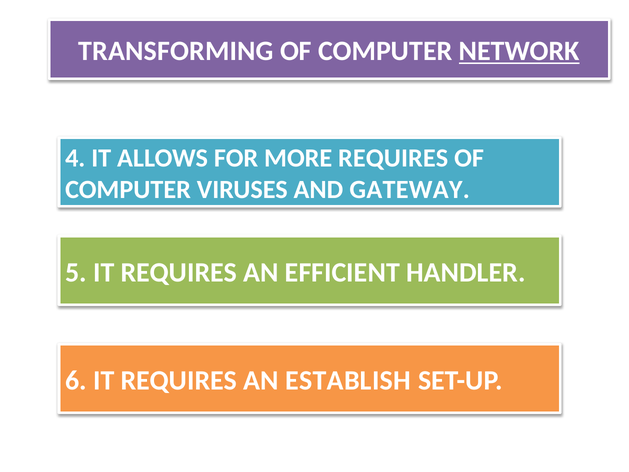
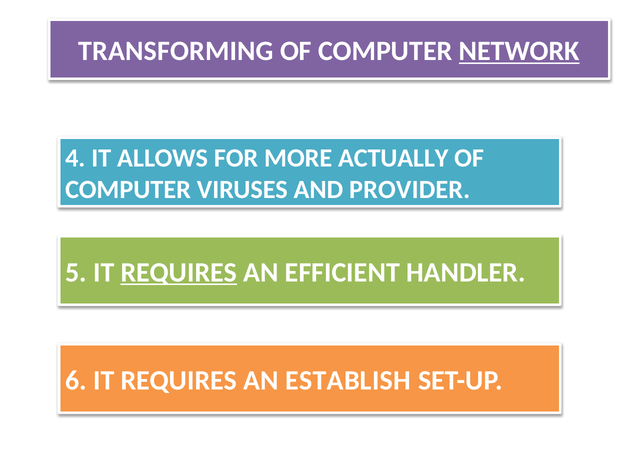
MORE REQUIRES: REQUIRES -> ACTUALLY (393, 158)
GATEWAY: GATEWAY -> PROVIDER (410, 190)
REQUIRES underline: none -> present (179, 272)
